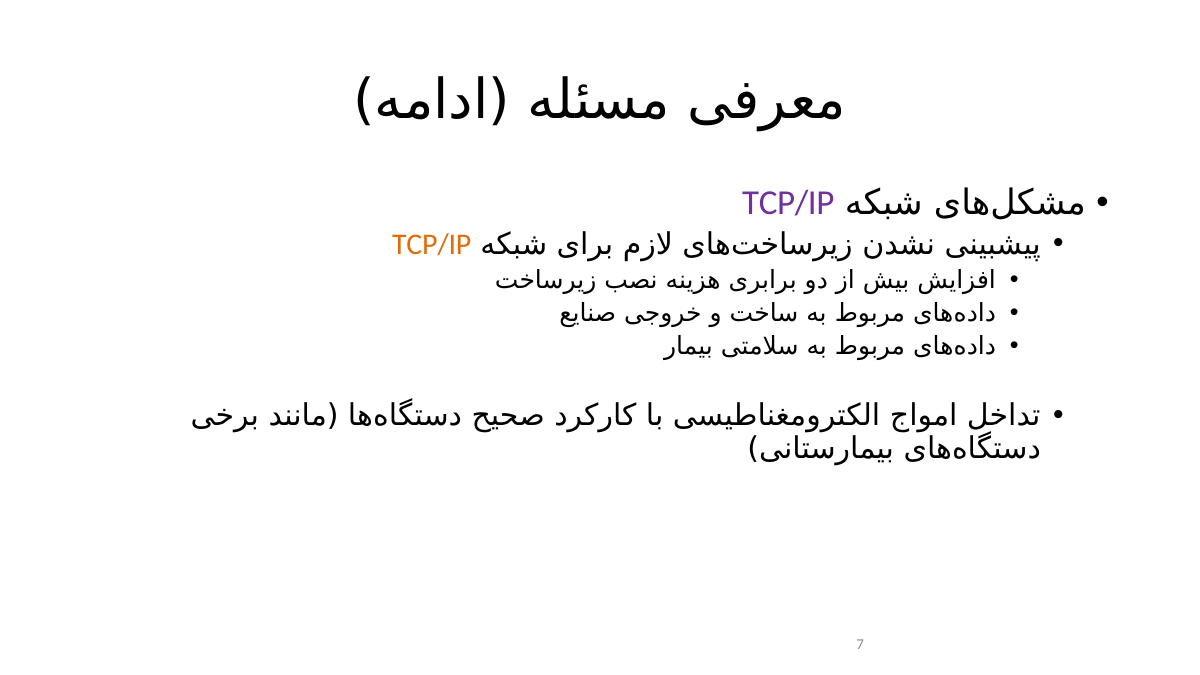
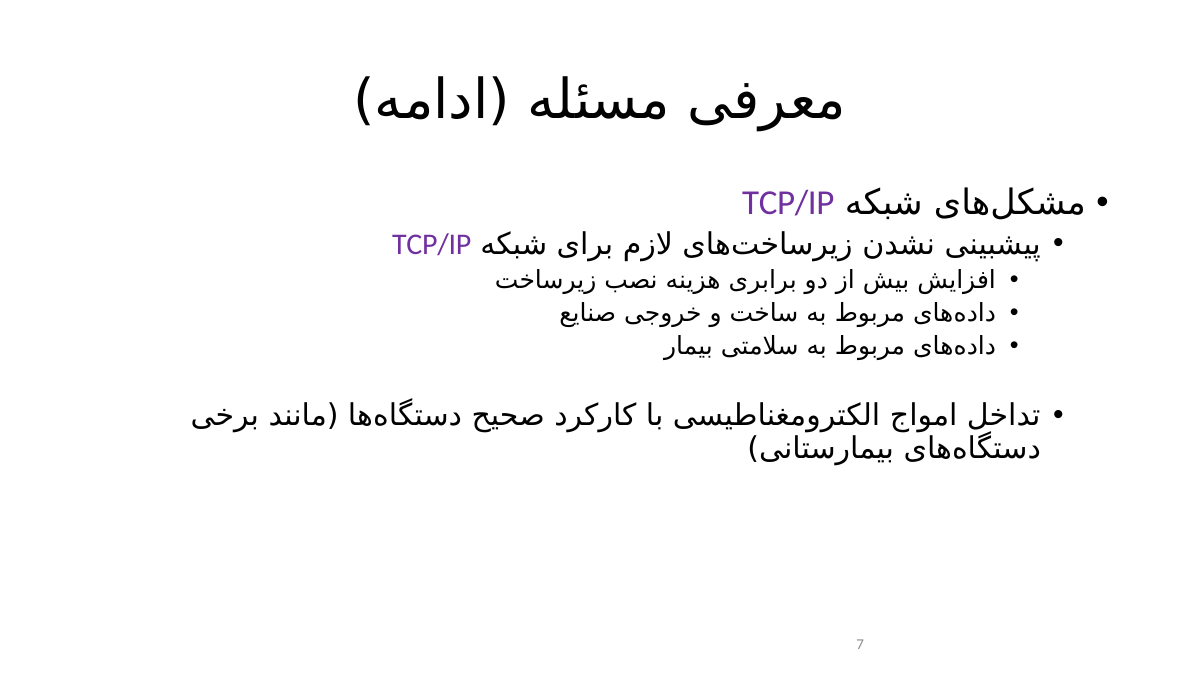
TCP/IP colour: orange -> purple (432, 244)
